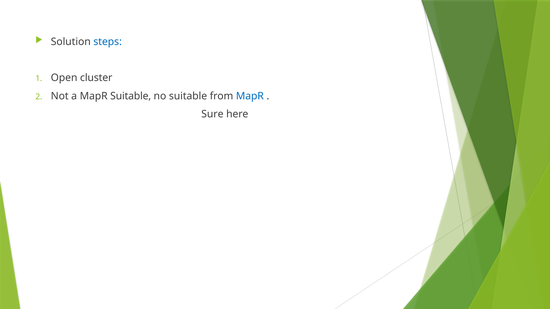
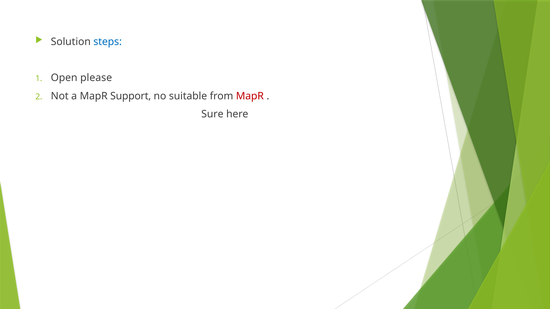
cluster: cluster -> please (96, 78)
MapR Suitable: Suitable -> Support (131, 96)
MapR colour: blue -> red (250, 96)
